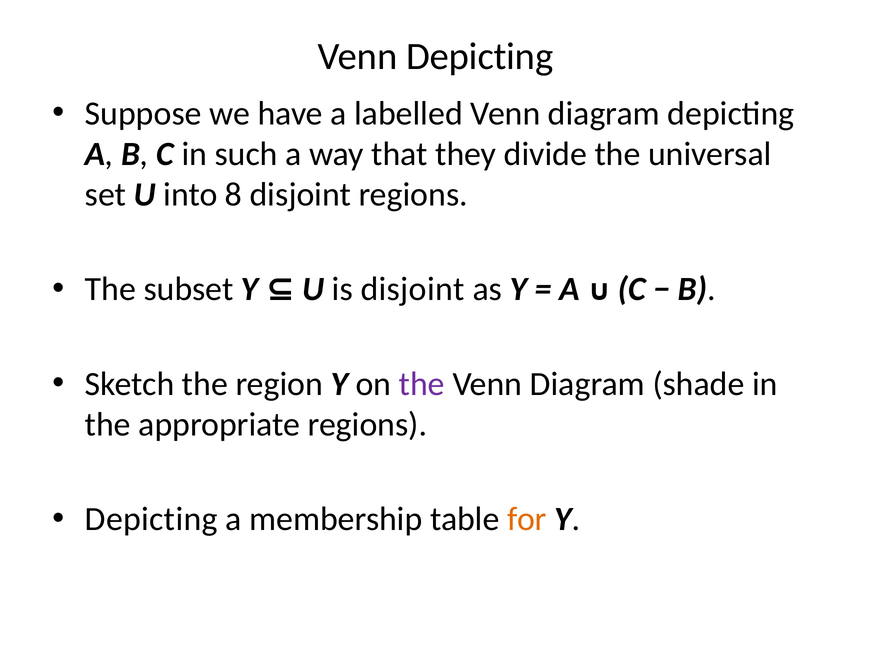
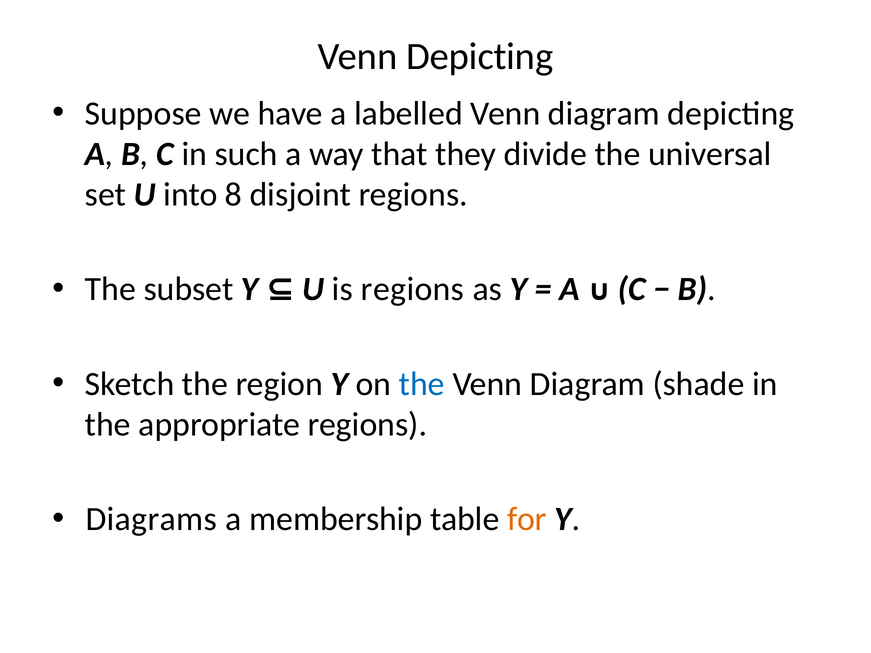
is disjoint: disjoint -> regions (413, 289)
the colour: purple -> blue (422, 384)
Depicting: Depicting -> Diagrams (151, 519)
